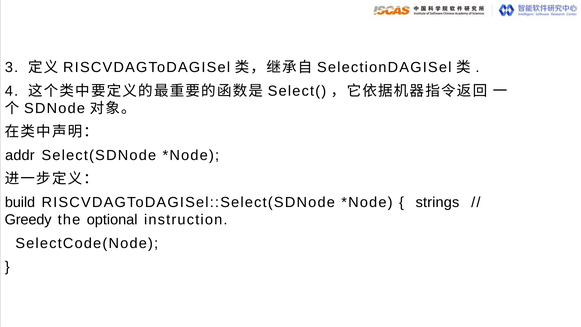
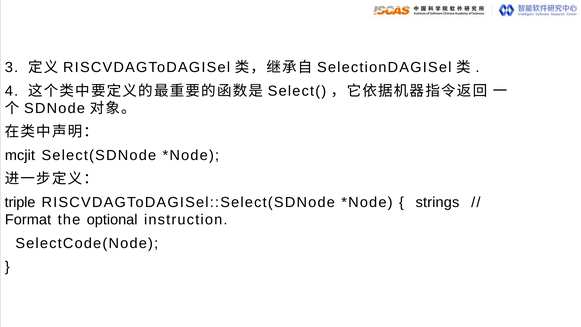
addr: addr -> mcjit (20, 155)
build: build -> triple (20, 202)
Greedy: Greedy -> Format (28, 220)
